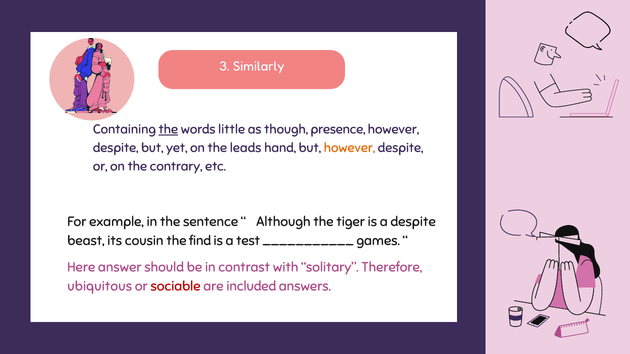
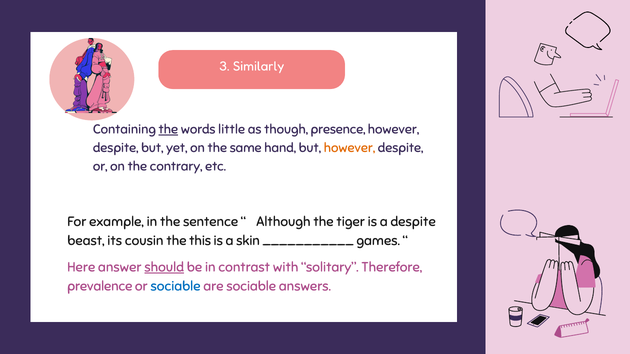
leads: leads -> same (246, 148)
find: find -> this (200, 241)
test: test -> skin (248, 241)
should underline: none -> present (164, 268)
ubiquitous: ubiquitous -> prevalence (100, 287)
sociable colour: red -> blue (176, 287)
are included: included -> sociable (251, 287)
